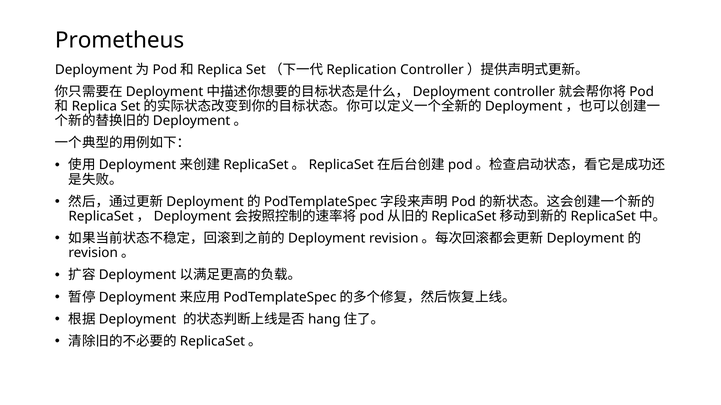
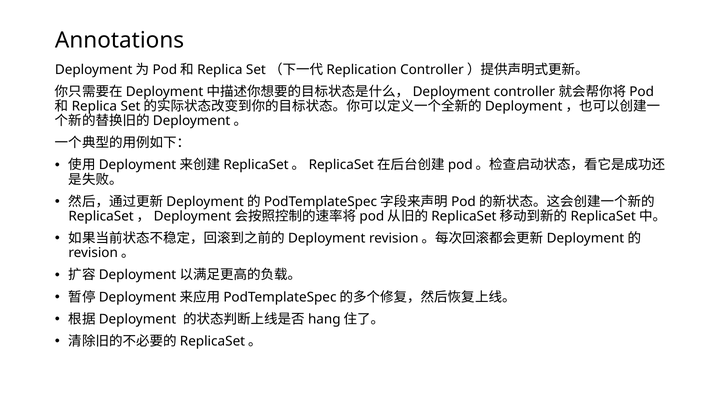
Prometheus: Prometheus -> Annotations (120, 41)
